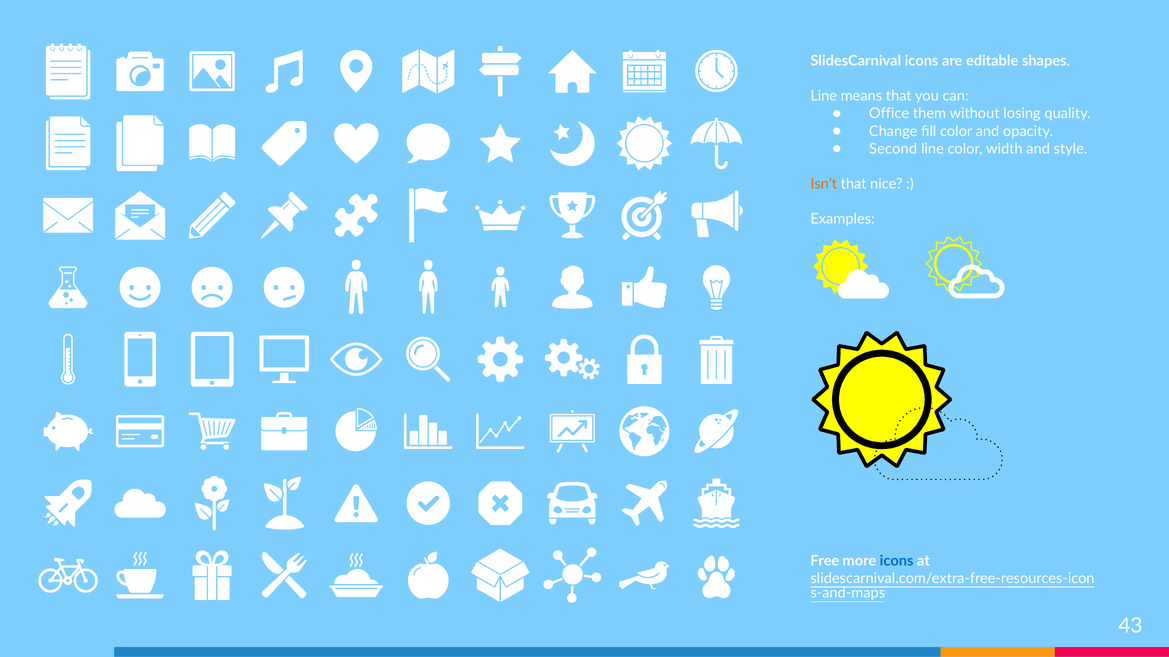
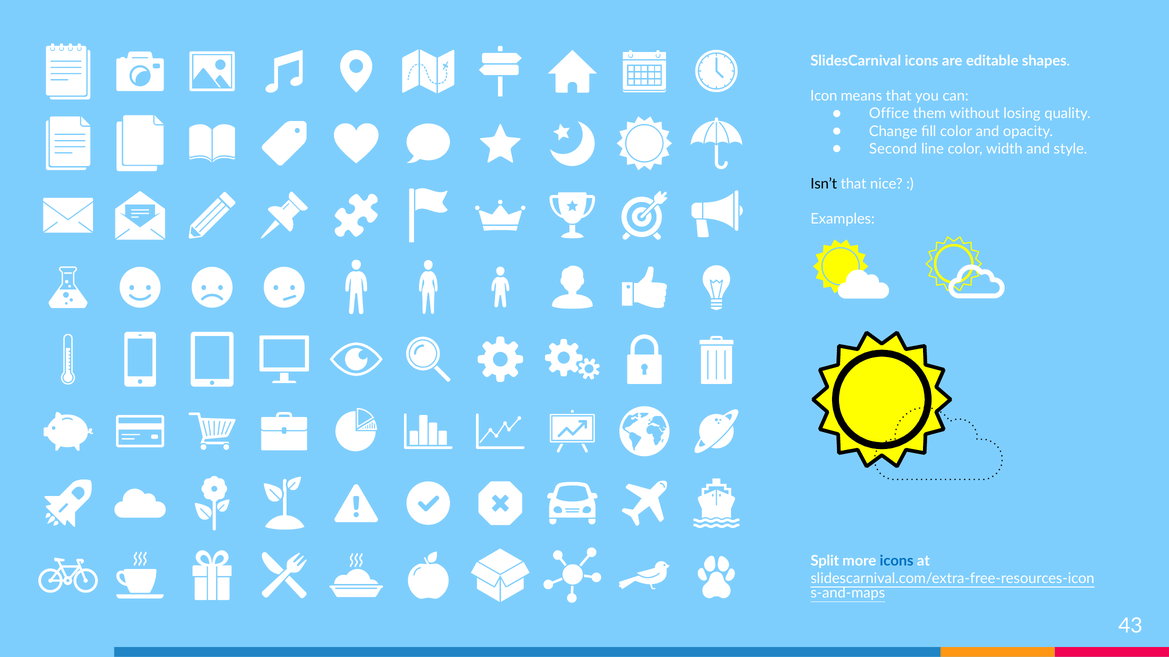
Line: Line -> Icon (824, 96)
Isn’t colour: orange -> black (824, 184)
Free: Free -> Split (825, 561)
